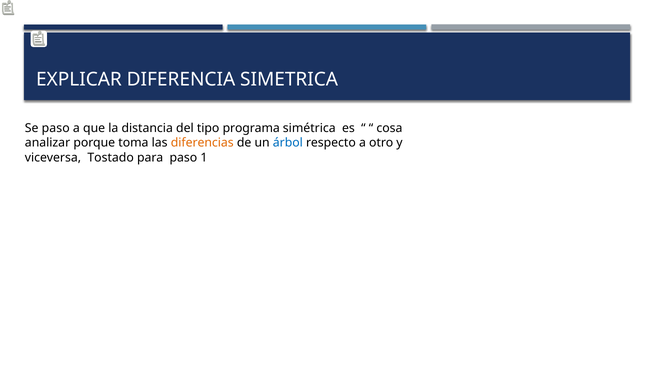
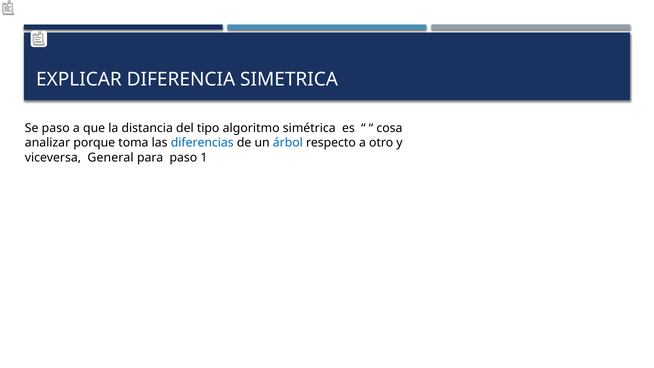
programa: programa -> algoritmo (251, 128)
diferencias colour: orange -> blue (202, 143)
Tostado: Tostado -> General (111, 157)
